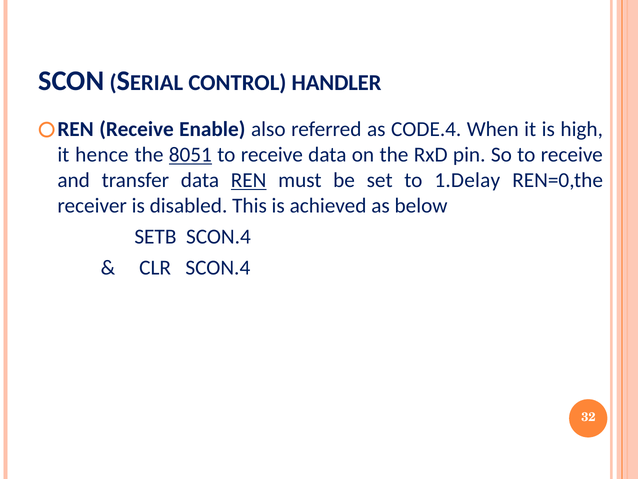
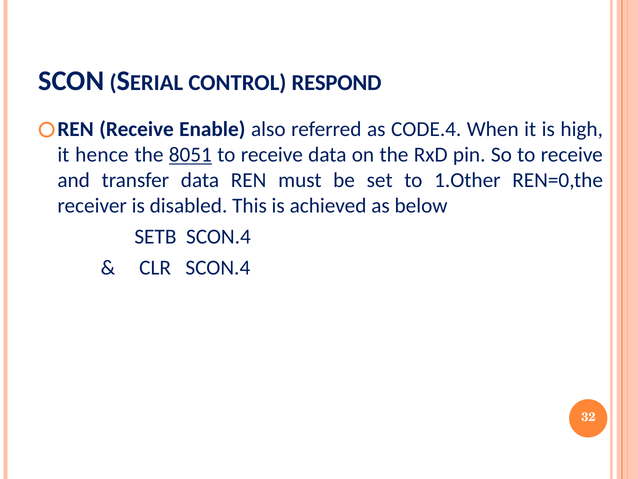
HANDLER: HANDLER -> RESPOND (337, 83)
REN underline: present -> none (249, 180)
1.Delay: 1.Delay -> 1.Other (467, 180)
